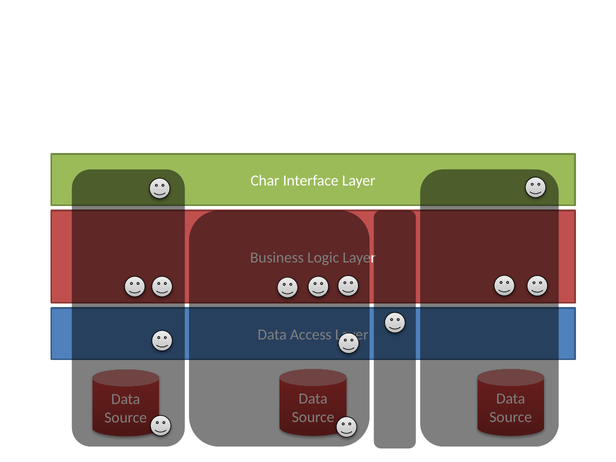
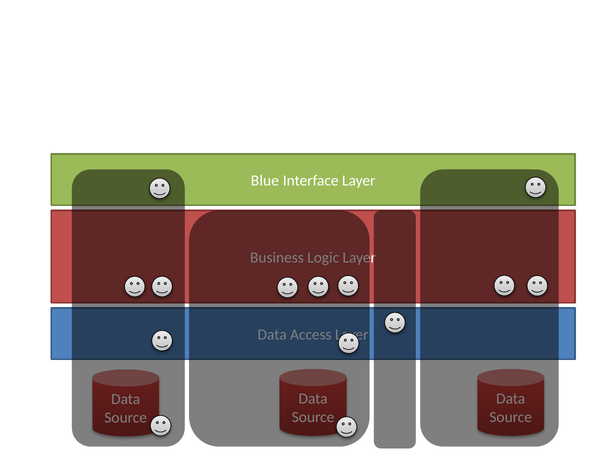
Char: Char -> Blue (265, 181)
